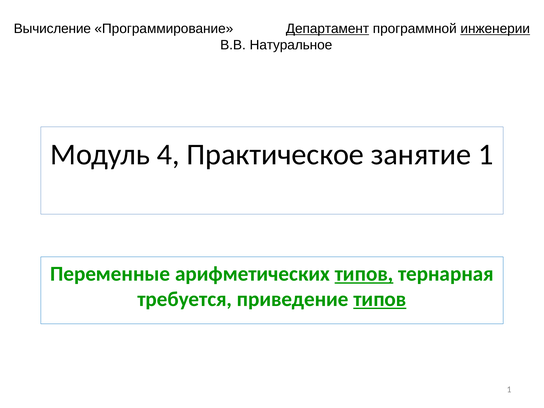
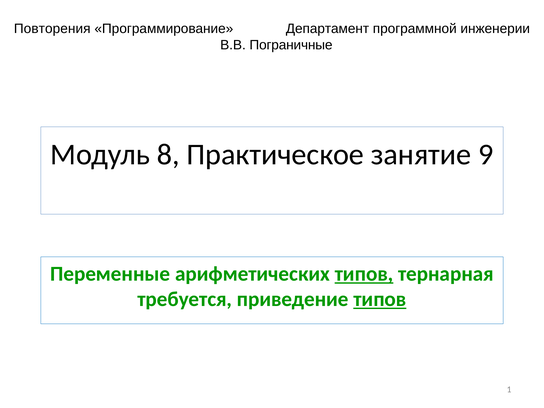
Вычисление: Вычисление -> Повторения (52, 29)
Департамент underline: present -> none (327, 29)
инженерии underline: present -> none (495, 29)
Натуральное: Натуральное -> Пограничные (291, 45)
4: 4 -> 8 (168, 154)
занятие 1: 1 -> 9 (486, 154)
